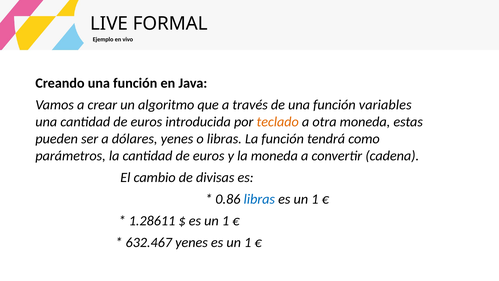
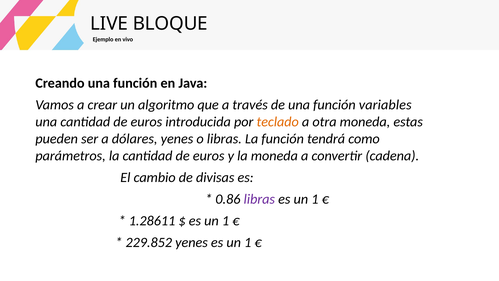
FORMAL: FORMAL -> BLOQUE (170, 24)
libras colour: blue -> purple (259, 199)
632.467: 632.467 -> 229.852 (149, 243)
